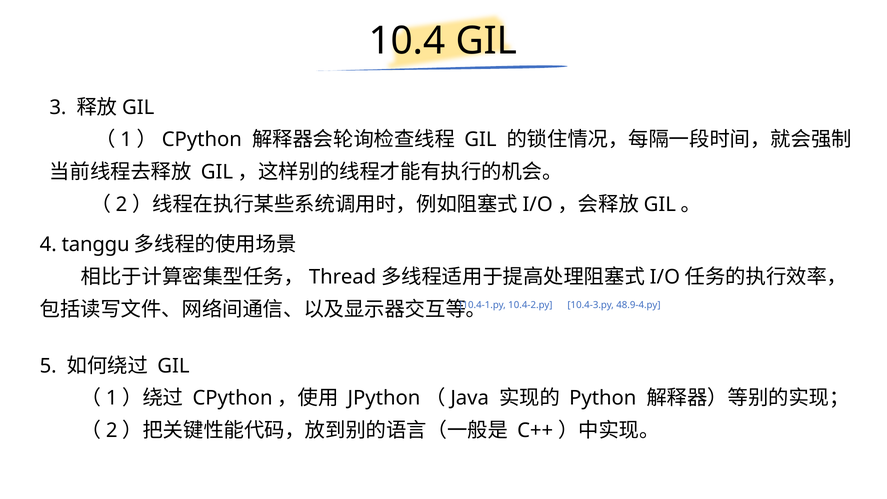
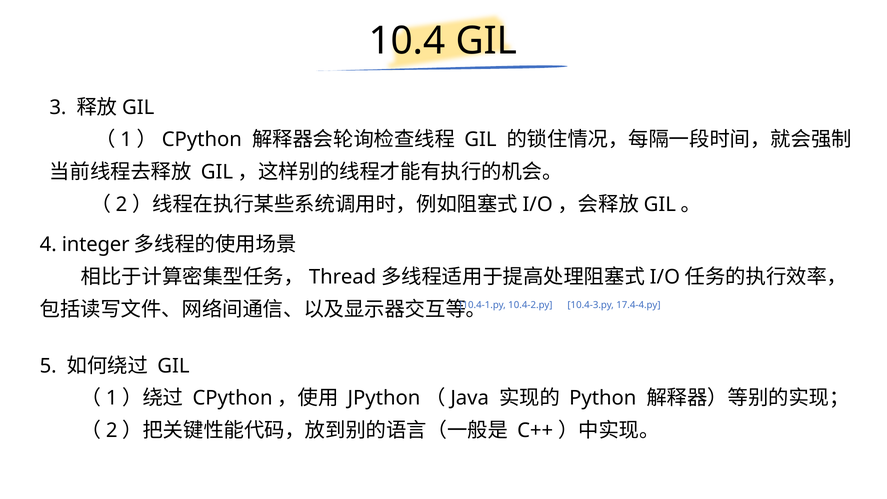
tanggu: tanggu -> integer (96, 245)
48.9-4.py: 48.9-4.py -> 17.4-4.py (638, 305)
